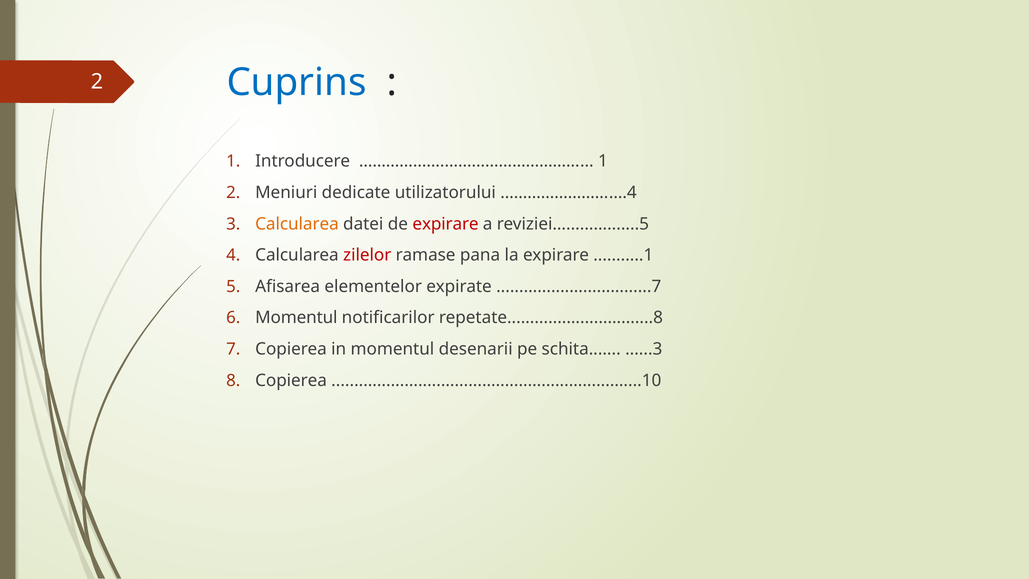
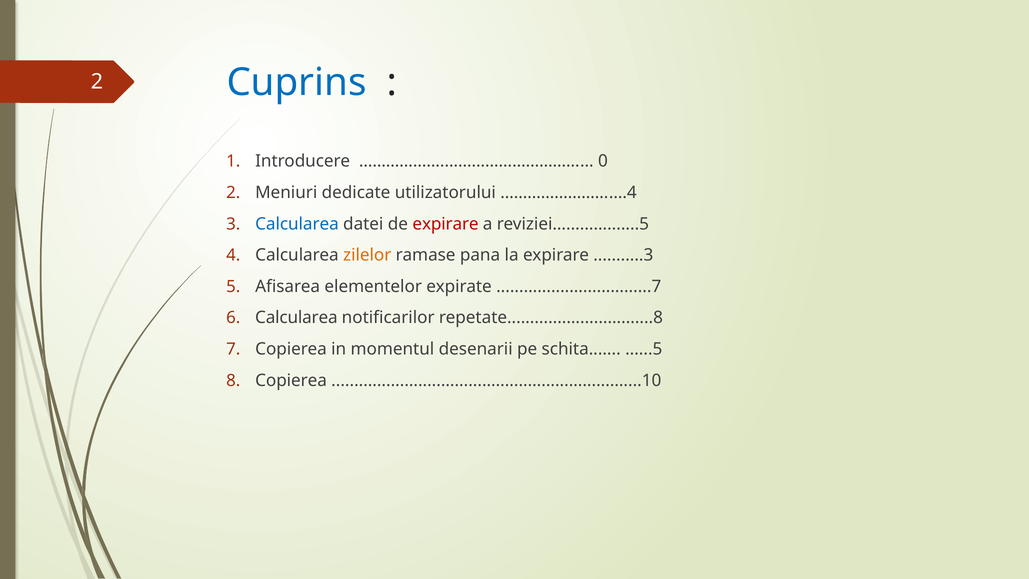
1: 1 -> 0 (603, 161)
Calcularea colour: orange -> blue (297, 224)
zilelor colour: red -> orange (367, 255)
...........1: ...........1 -> ...........3 (623, 255)
Momentul: Momentul -> Calcularea (296, 318)
......3: ......3 -> ......5 (644, 349)
